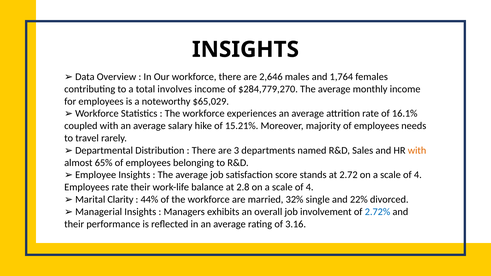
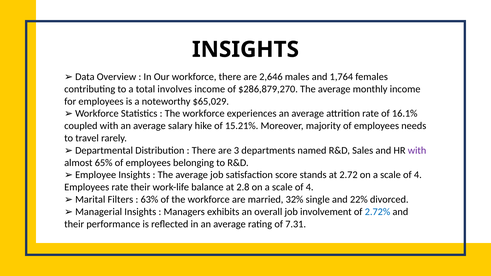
$284,779,270: $284,779,270 -> $286,879,270 (268, 89)
with colour: orange -> purple (417, 151)
Clarity: Clarity -> Filters (120, 200)
44%: 44% -> 63% (149, 200)
3.16: 3.16 -> 7.31 (296, 224)
